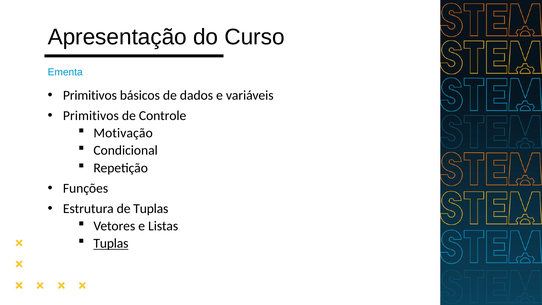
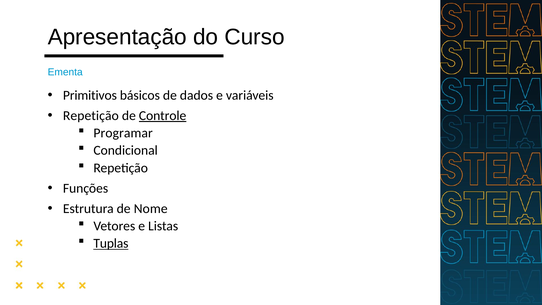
Primitivos: Primitivos -> Repetição (91, 116)
Controle underline: none -> present (163, 116)
Motivação: Motivação -> Programar (123, 133)
de Tuplas: Tuplas -> Nome (151, 208)
